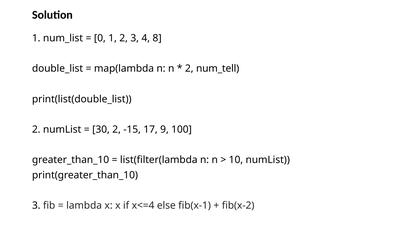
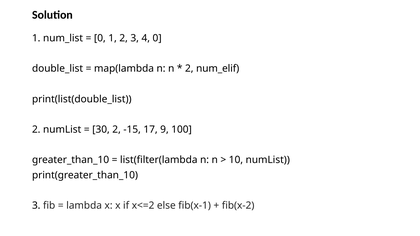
4 8: 8 -> 0 (157, 38)
num_tell: num_tell -> num_elif (218, 69)
x<=4: x<=4 -> x<=2 (143, 206)
